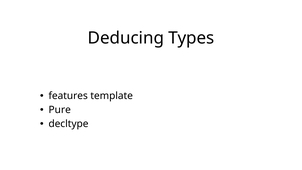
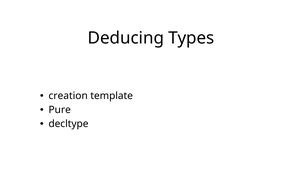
features: features -> creation (68, 96)
